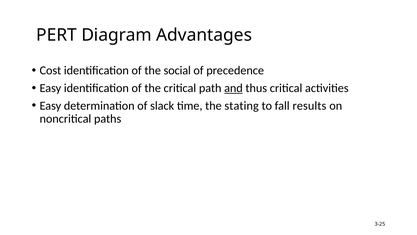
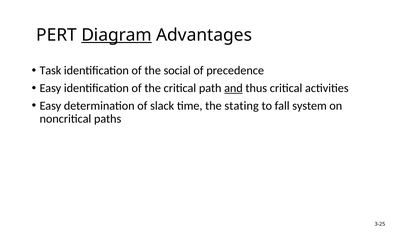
Diagram underline: none -> present (117, 35)
Cost: Cost -> Task (50, 71)
results: results -> system (310, 105)
